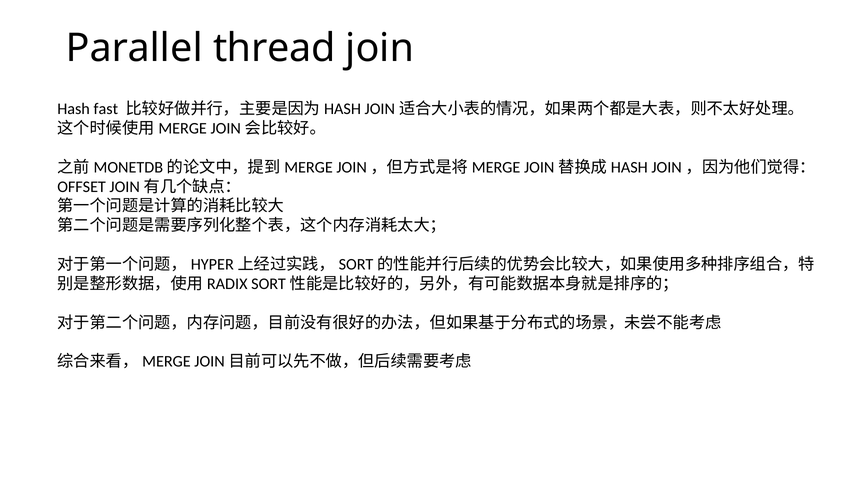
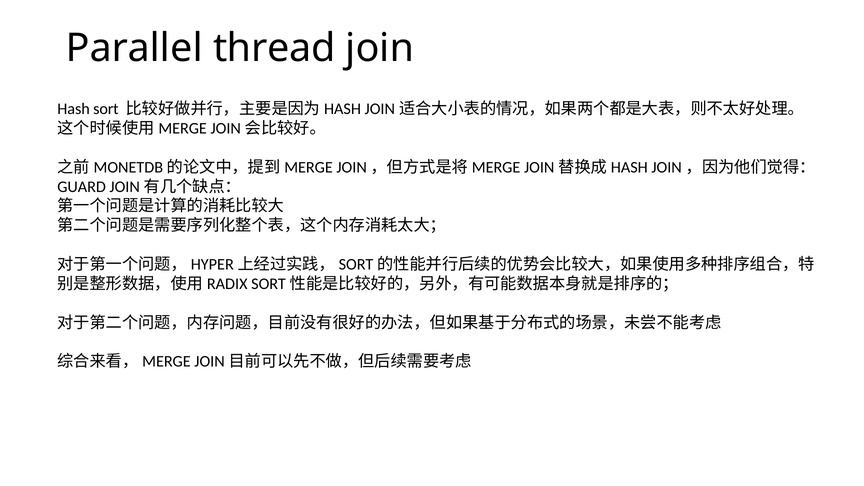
fast: fast -> sort (106, 109)
OFFSET: OFFSET -> GUARD (82, 187)
